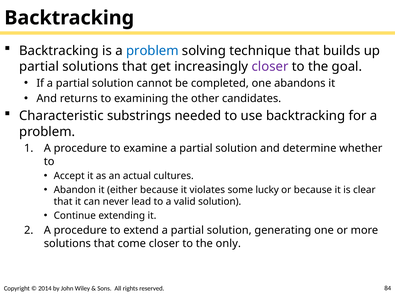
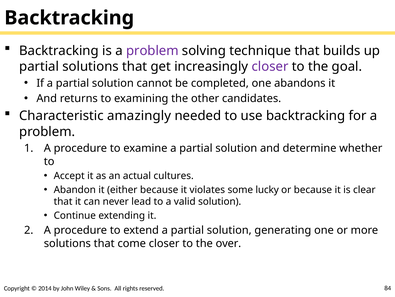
problem colour: blue -> purple (152, 51)
substrings: substrings -> amazingly (139, 116)
only: only -> over (228, 243)
